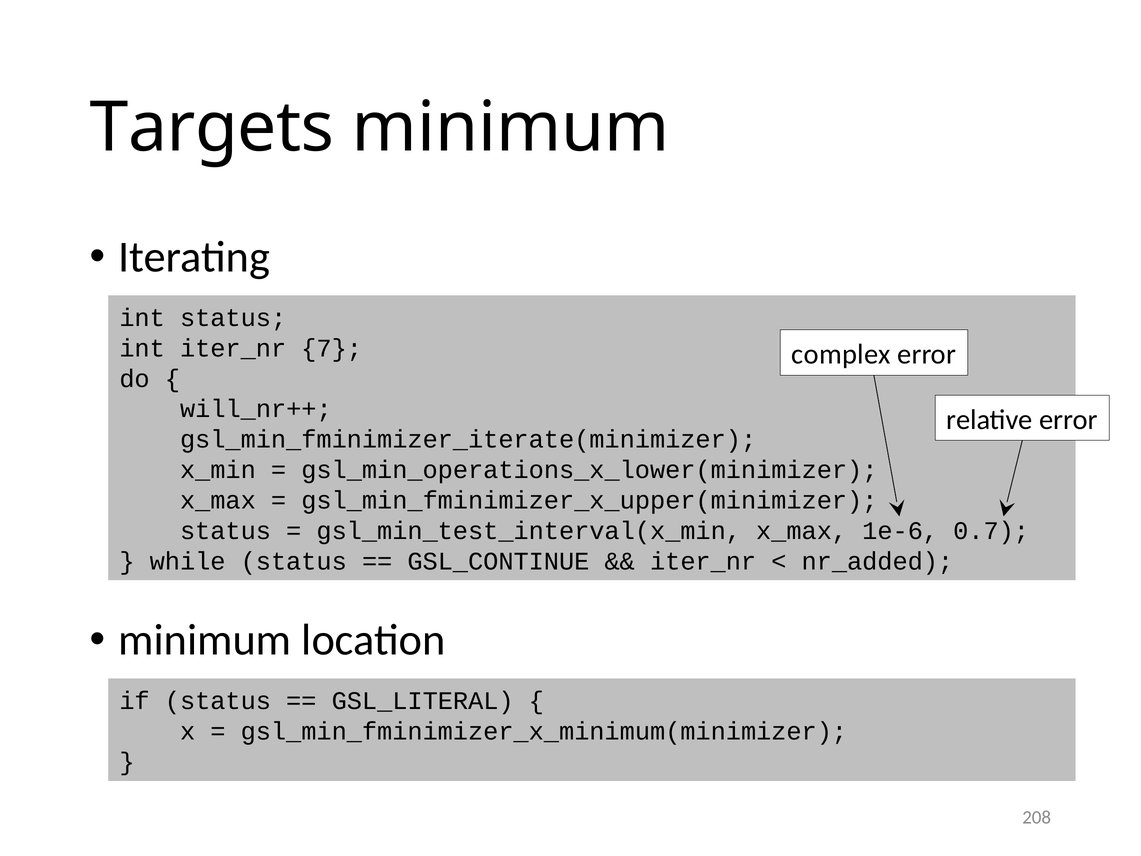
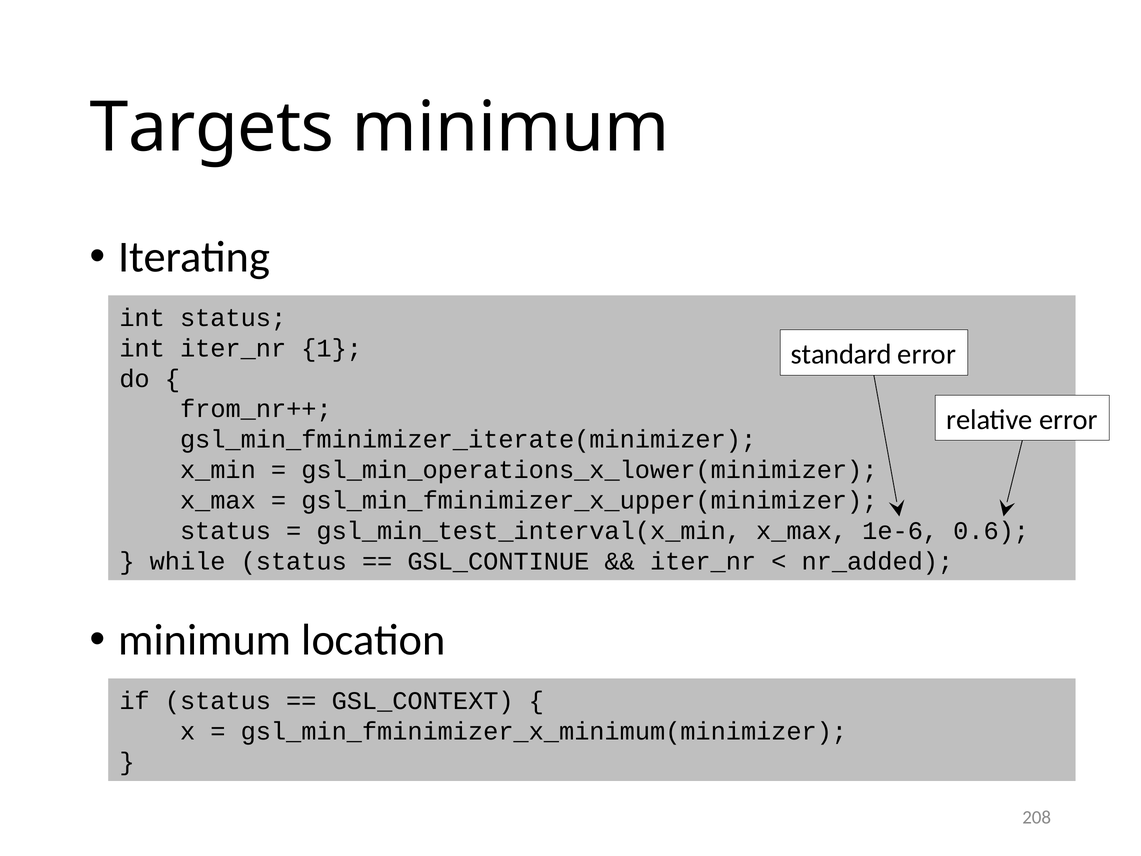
7: 7 -> 1 (332, 348)
complex: complex -> standard (841, 354)
will_nr++: will_nr++ -> from_nr++ (256, 409)
0.7: 0.7 -> 0.6 (991, 531)
GSL_LITERAL: GSL_LITERAL -> GSL_CONTEXT (423, 701)
